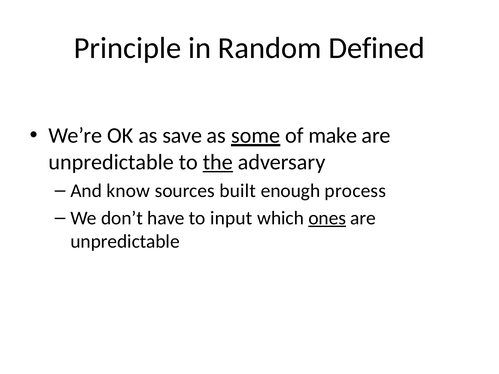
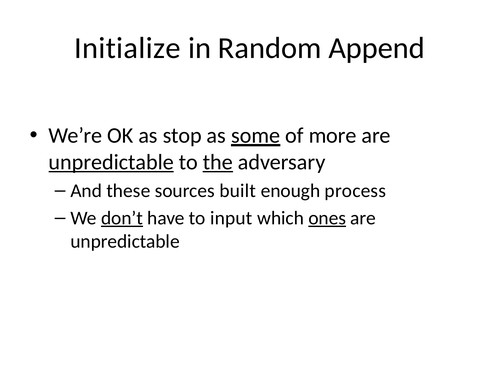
Principle: Principle -> Initialize (127, 48)
Defined: Defined -> Append (377, 48)
save: save -> stop (182, 136)
make: make -> more (333, 136)
unpredictable underline: none -> present (111, 162)
know: know -> these (128, 191)
don’t underline: none -> present (122, 218)
